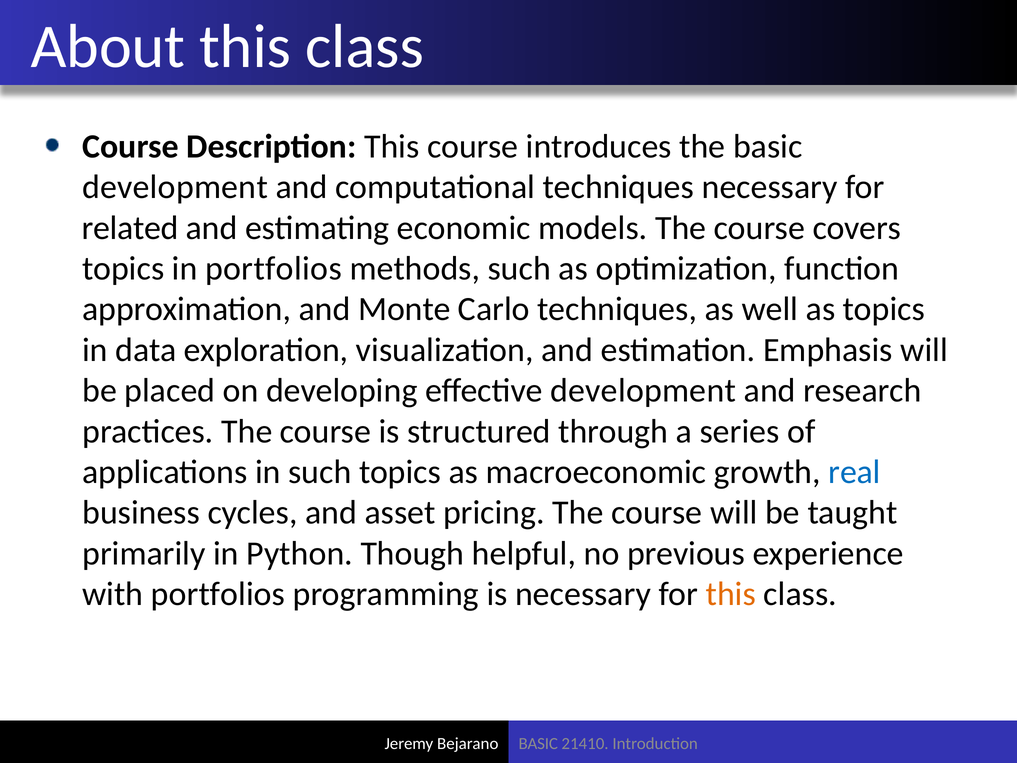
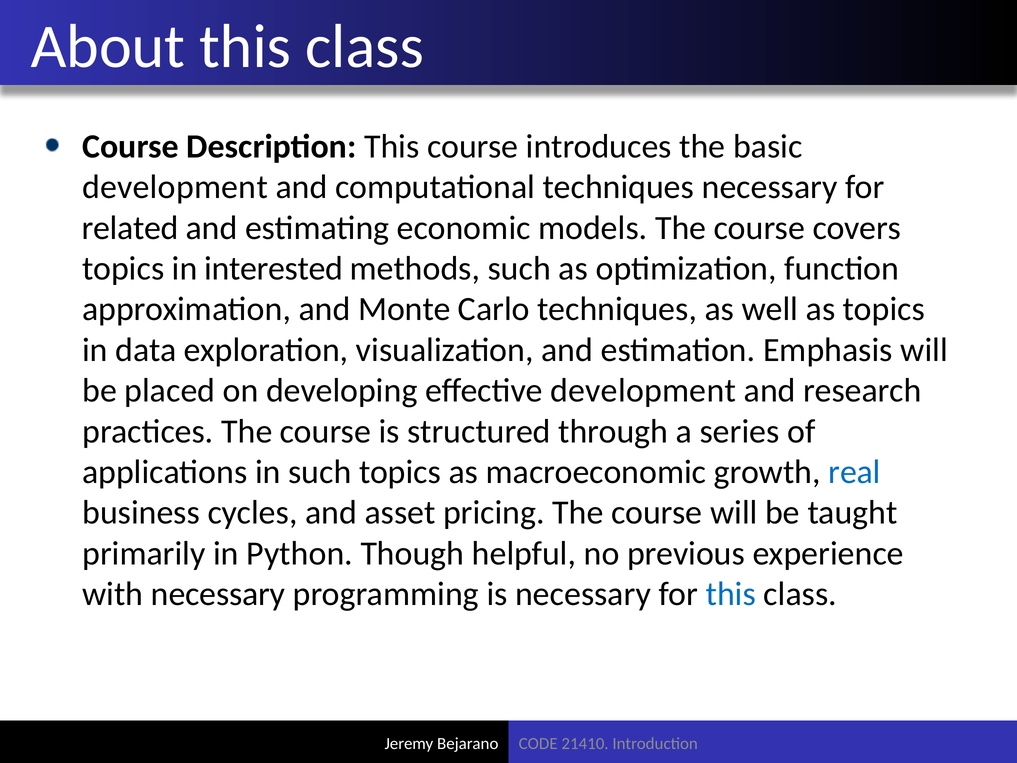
in portfolios: portfolios -> interested (274, 268)
with portfolios: portfolios -> necessary (218, 594)
this colour: orange -> blue (731, 594)
BASIC: BASIC -> CODE (538, 744)
